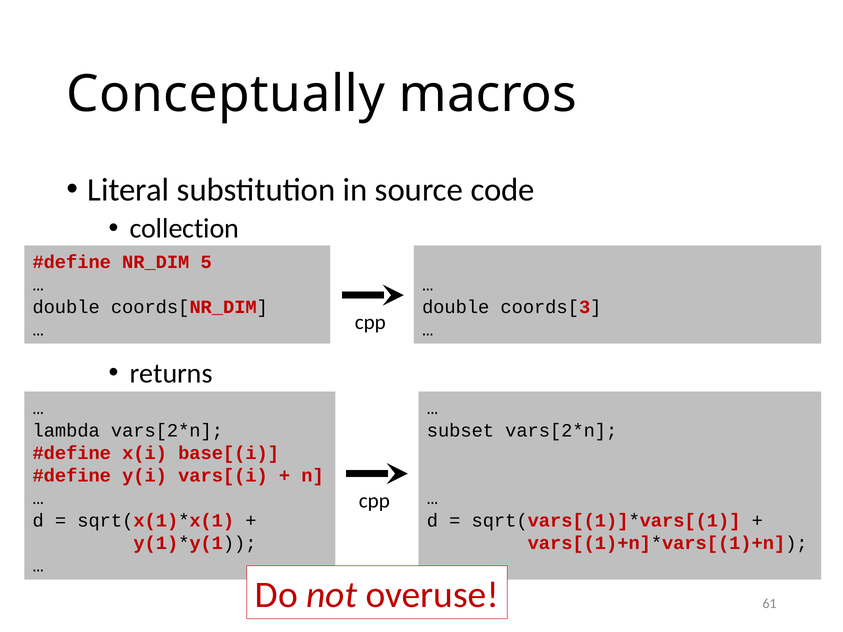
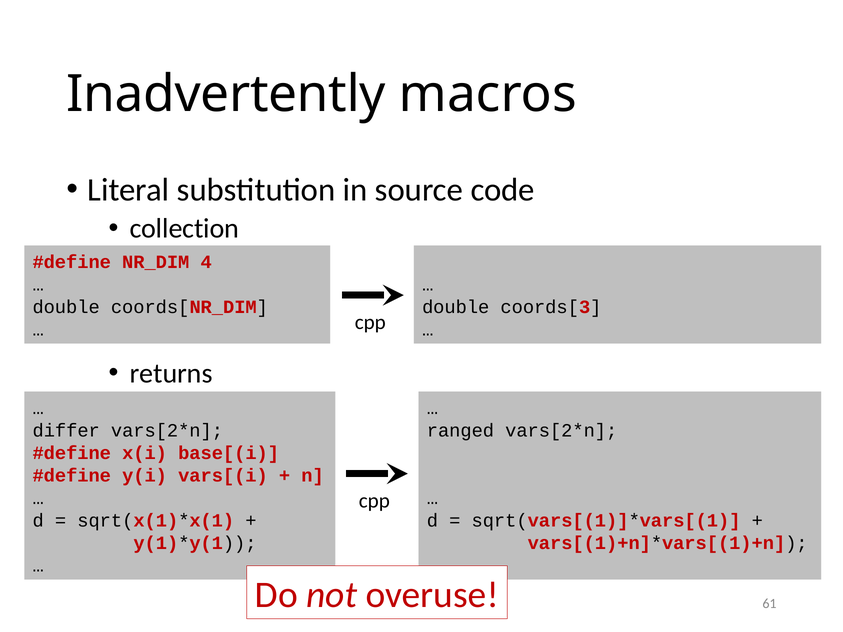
Conceptually: Conceptually -> Inadvertently (226, 94)
5: 5 -> 4 (206, 262)
lambda: lambda -> differ (66, 431)
subset: subset -> ranged (460, 431)
